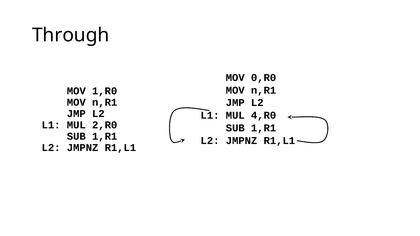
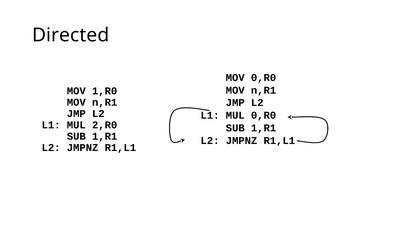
Through: Through -> Directed (71, 35)
MUL 4,R0: 4,R0 -> 0,R0 (264, 116)
